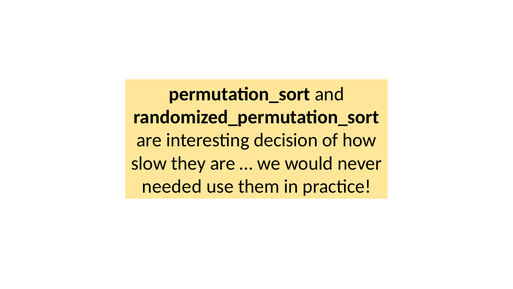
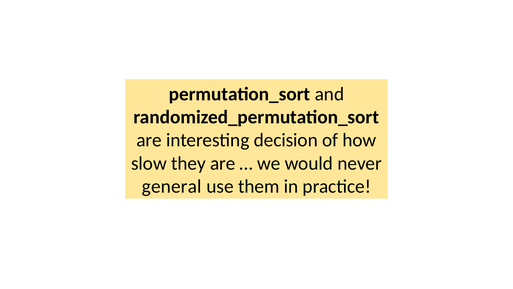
needed: needed -> general (172, 186)
